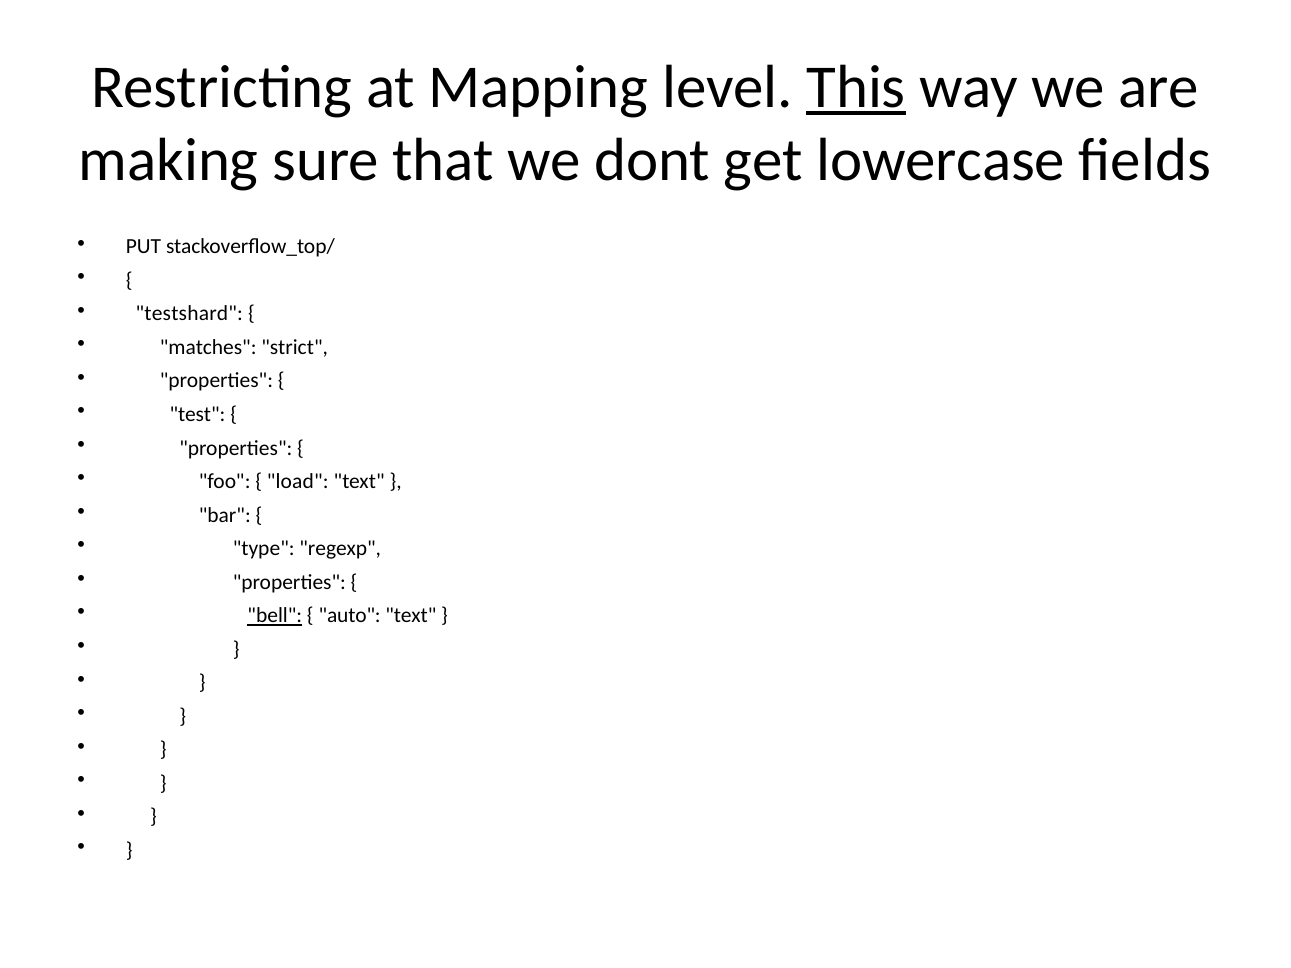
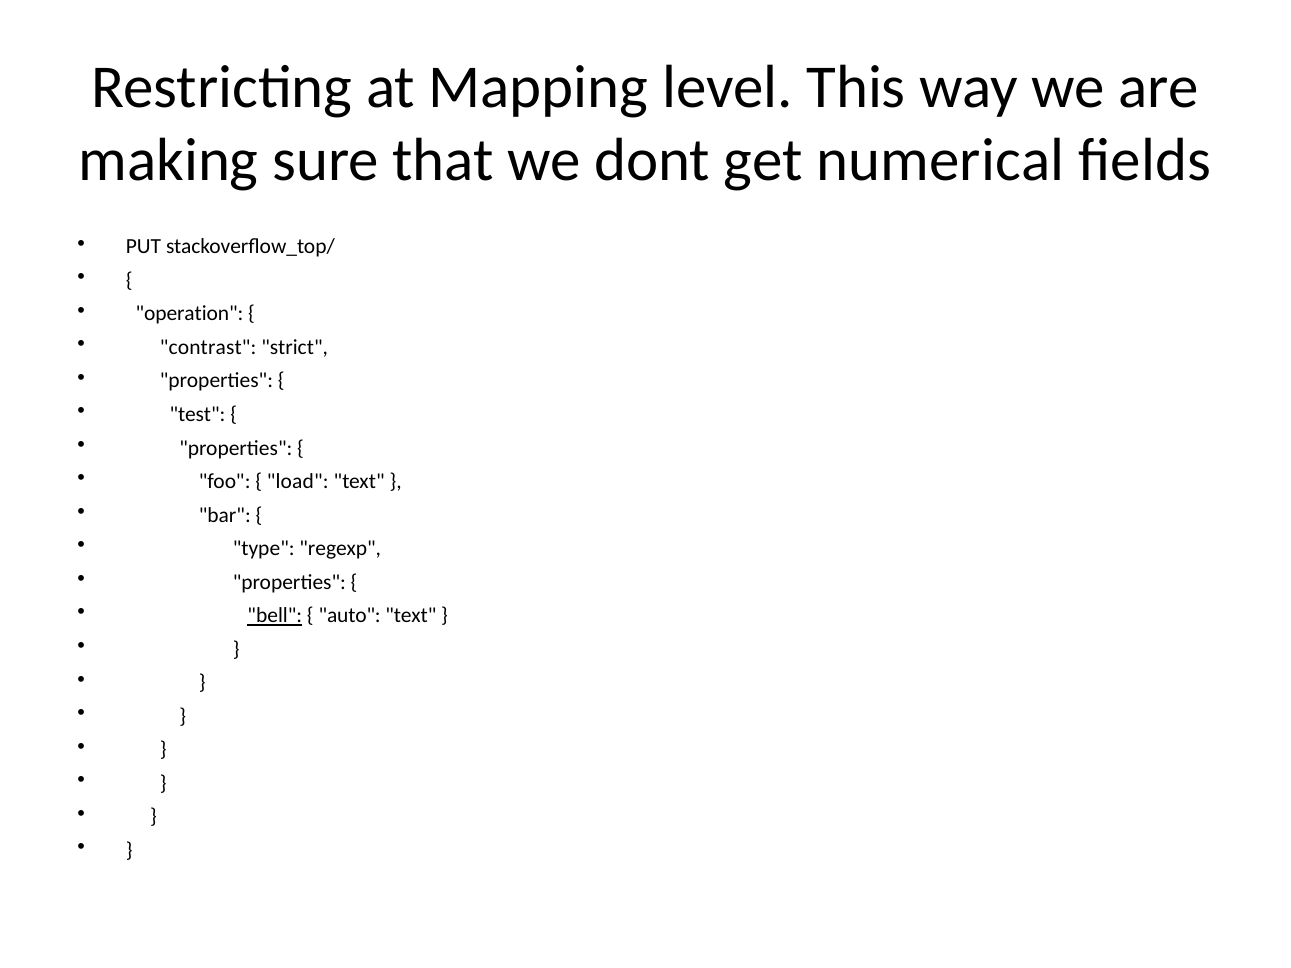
This underline: present -> none (856, 87)
lowercase: lowercase -> numerical (941, 160)
testshard: testshard -> operation (189, 314)
matches: matches -> contrast (208, 347)
